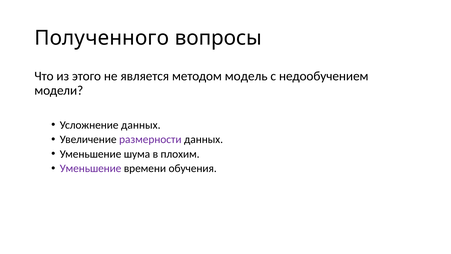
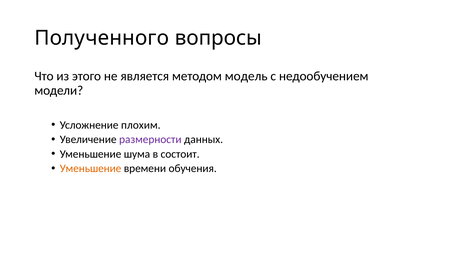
Усложнение данных: данных -> плохим (141, 125)
плохим: плохим -> состоит (180, 154)
Уменьшение colour: purple -> orange (91, 168)
